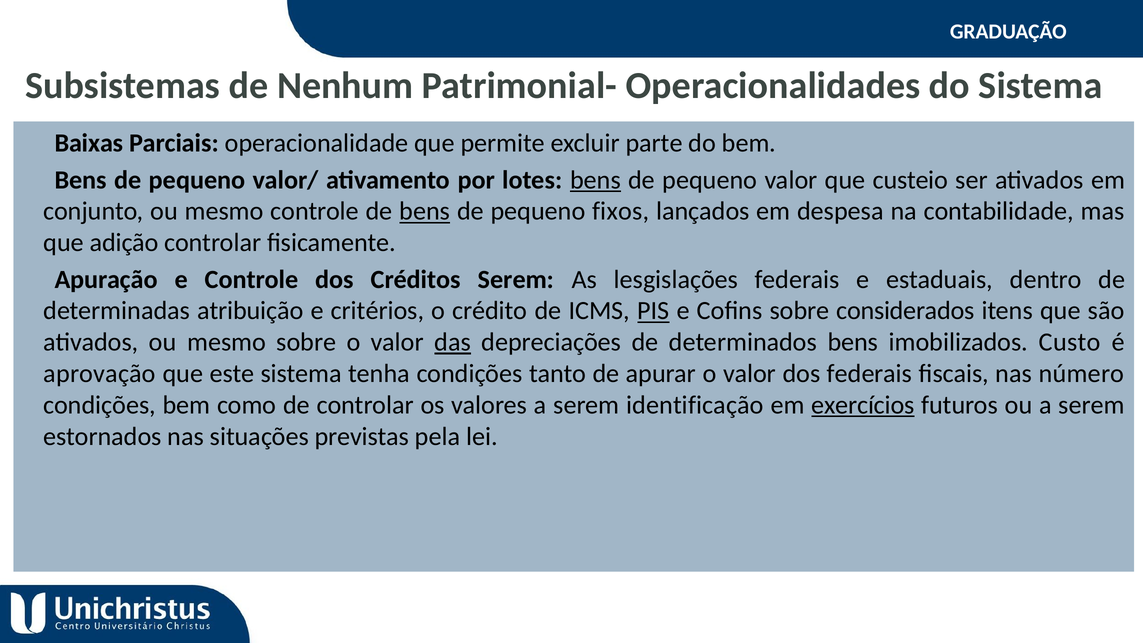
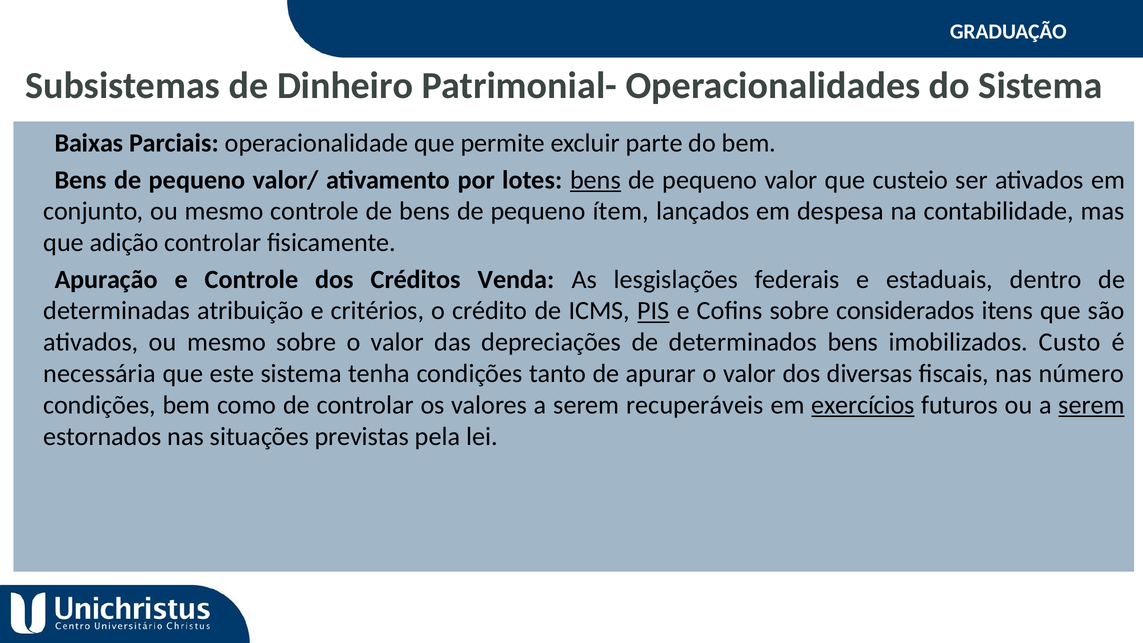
Nenhum: Nenhum -> Dinheiro (345, 85)
bens underline: present -> none (425, 211)
fixos: fixos -> ítem (621, 211)
Créditos Serem: Serem -> Venda (516, 279)
das underline: present -> none (453, 342)
aprovação: aprovação -> necessária (100, 374)
dos federais: federais -> diversas (870, 374)
identificação: identificação -> recuperáveis (695, 405)
serem underline: none -> present (1091, 405)
